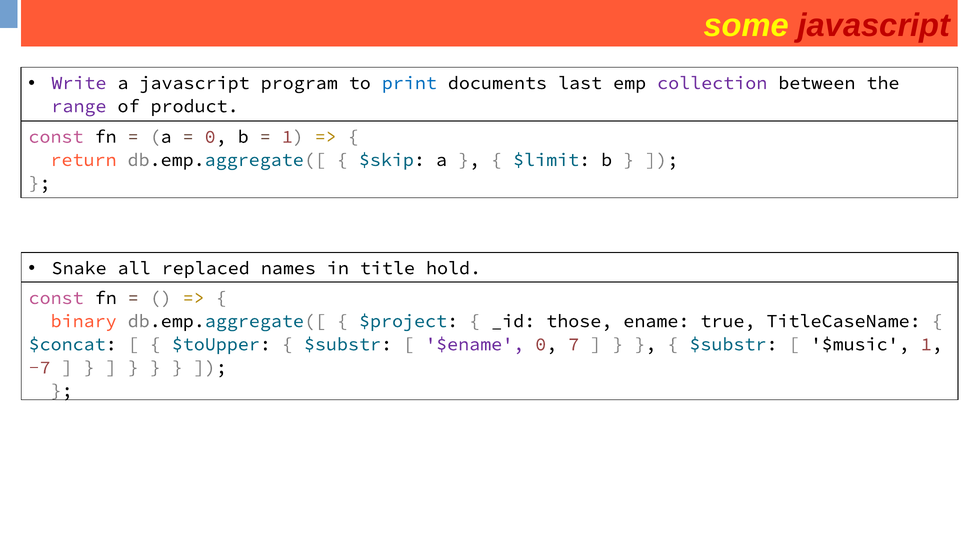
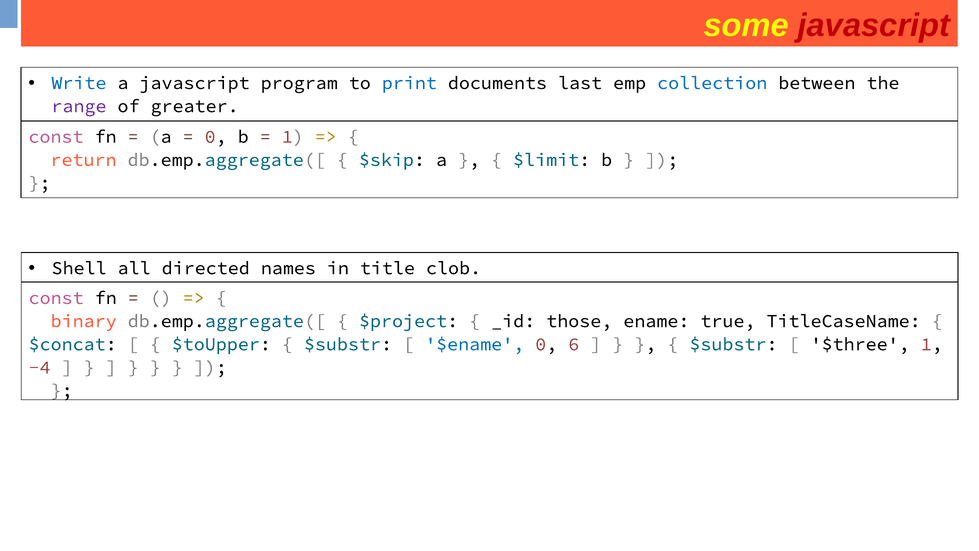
Write colour: purple -> blue (79, 83)
collection colour: purple -> blue (712, 83)
product: product -> greater (195, 106)
Snake: Snake -> Shell (79, 268)
replaced: replaced -> directed (206, 268)
hold: hold -> clob (454, 268)
$ename colour: purple -> blue (475, 344)
7: 7 -> 6 (574, 344)
$music: $music -> $three (860, 344)
-7: -7 -> -4 (40, 367)
